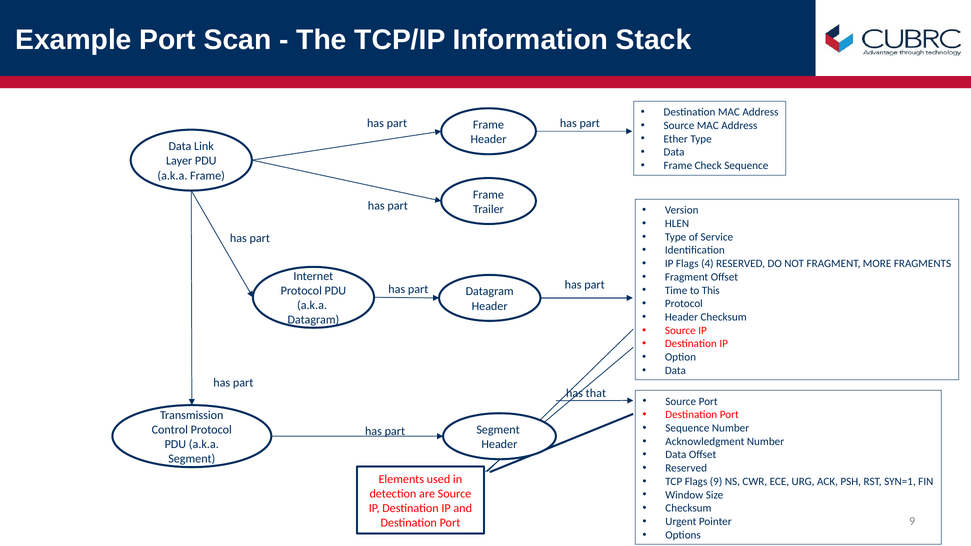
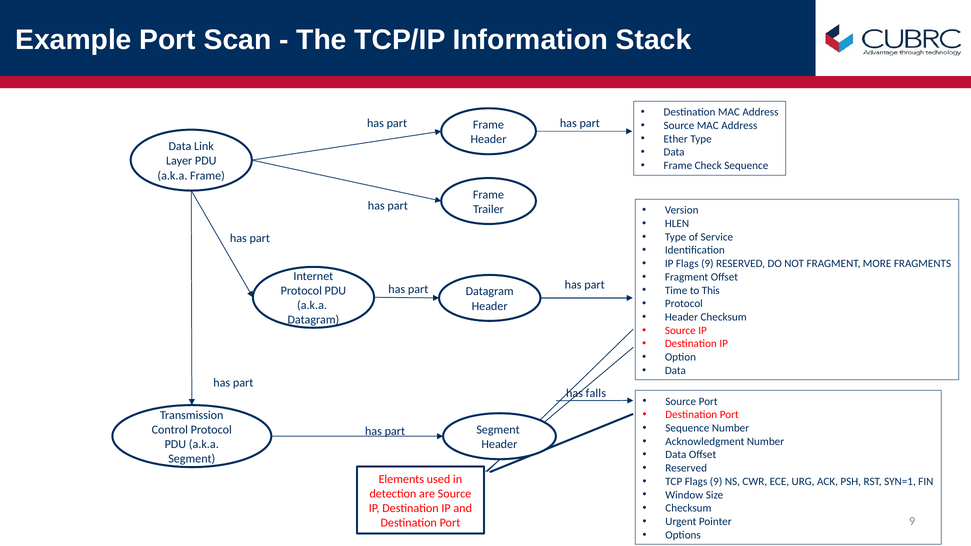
IP Flags 4: 4 -> 9 (707, 264)
that: that -> falls (596, 394)
